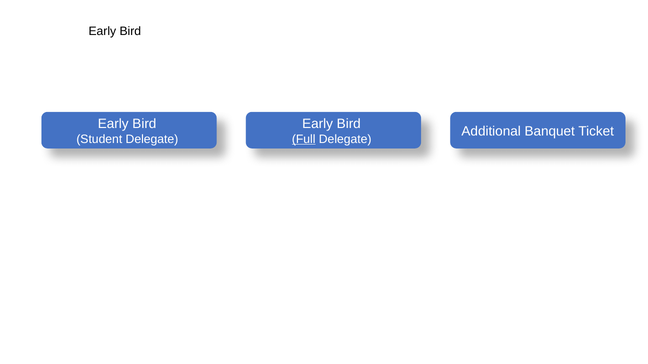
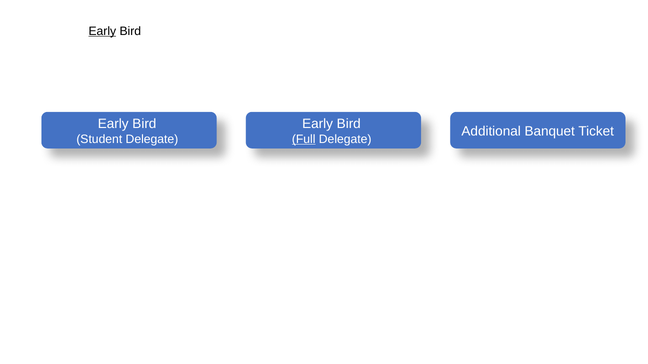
Early underline: none -> present (102, 31)
